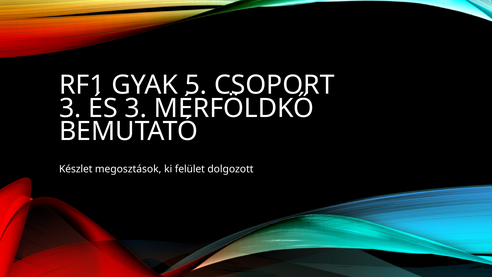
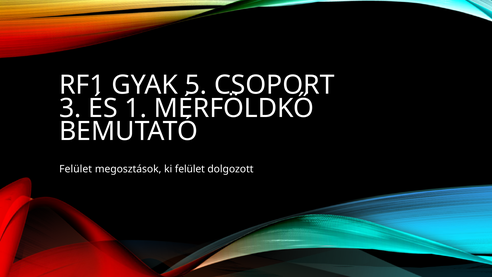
ÉS 3: 3 -> 1 (136, 108)
Készlet: Készlet -> Felület (76, 169)
